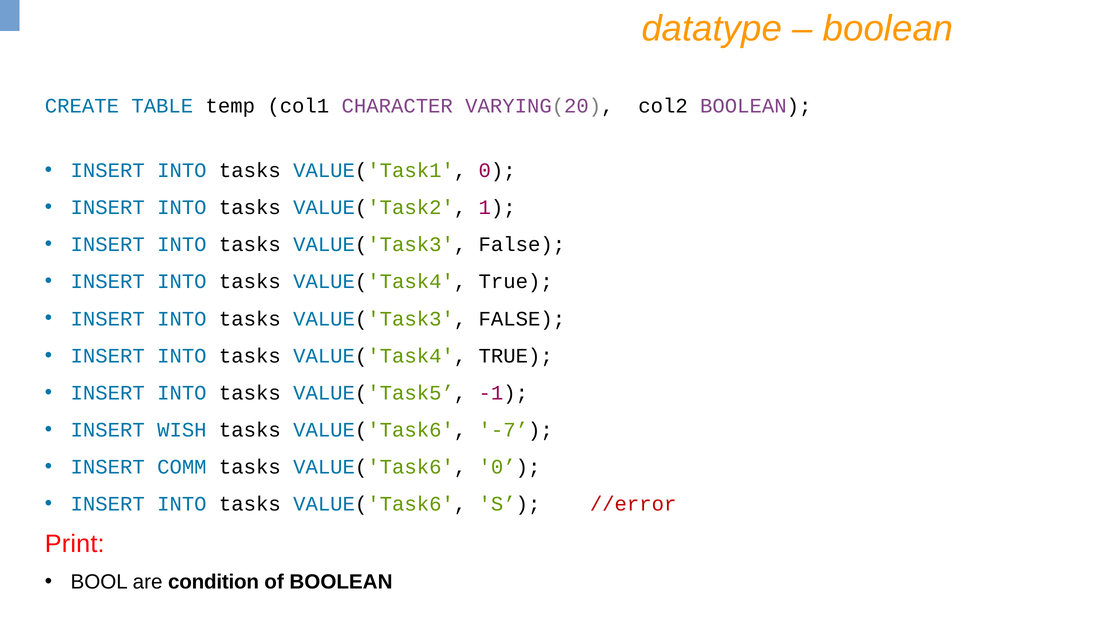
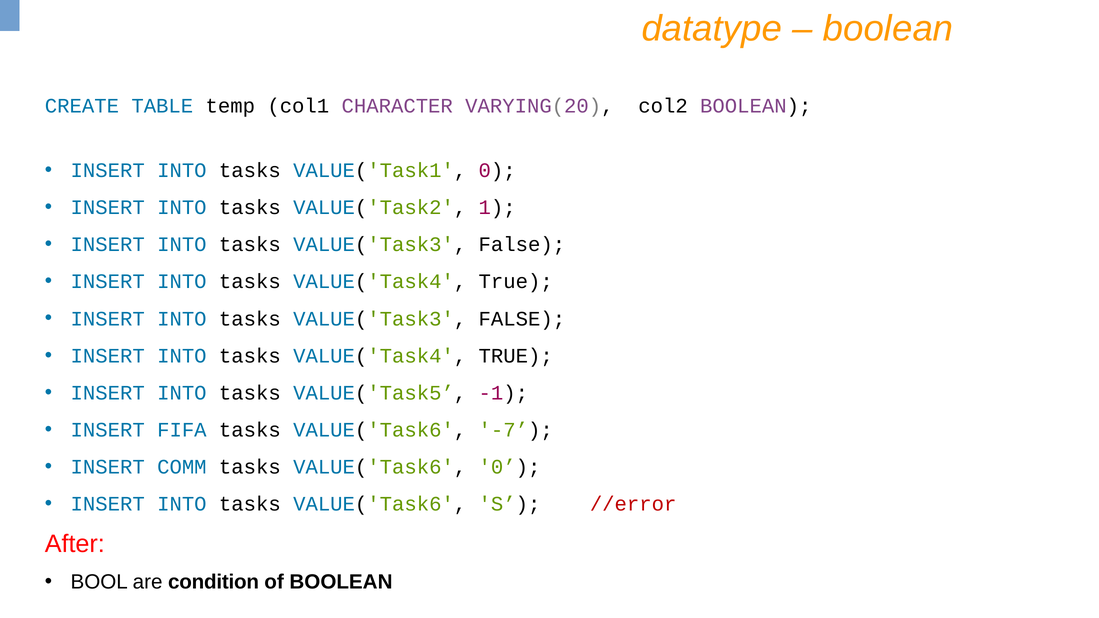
WISH: WISH -> FIFA (182, 430)
Print: Print -> After (75, 544)
